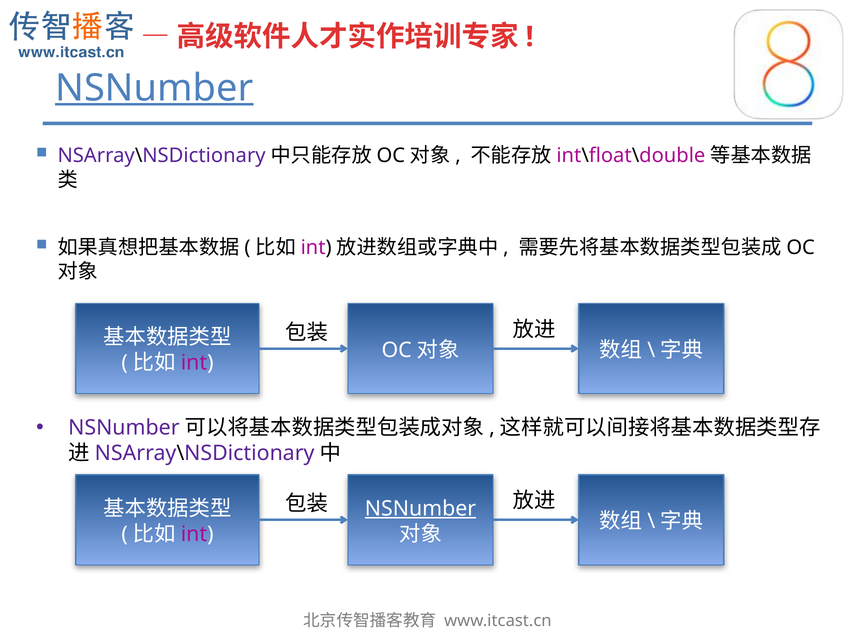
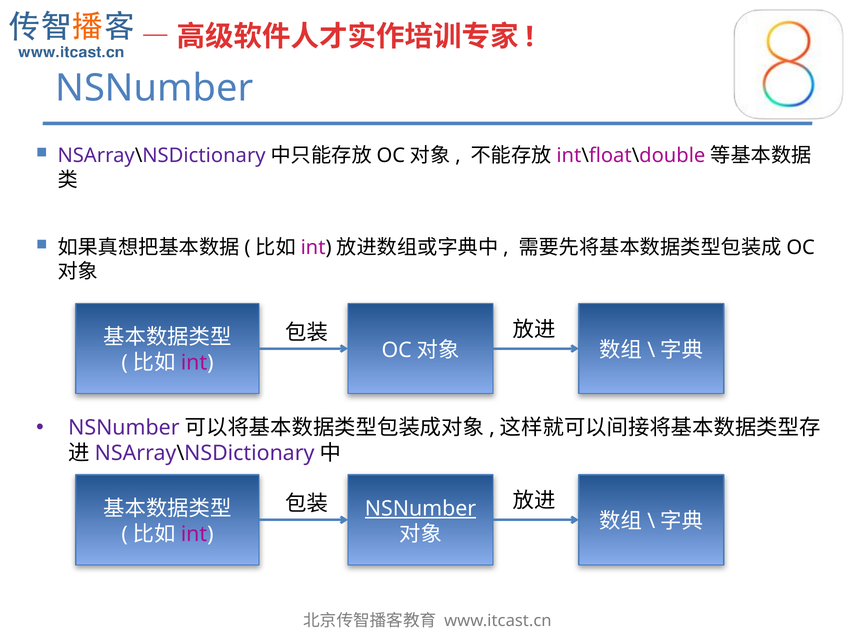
NSNumber underline: present -> none (154, 88)
